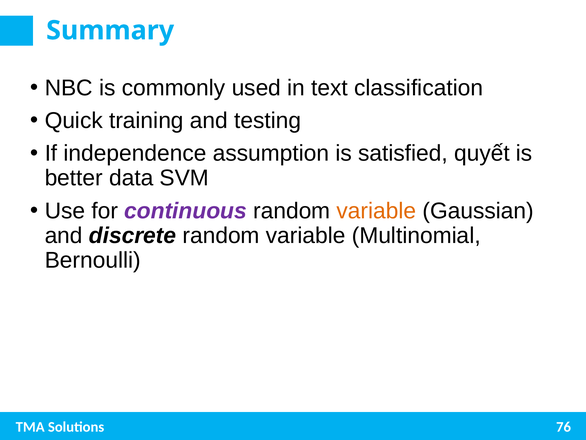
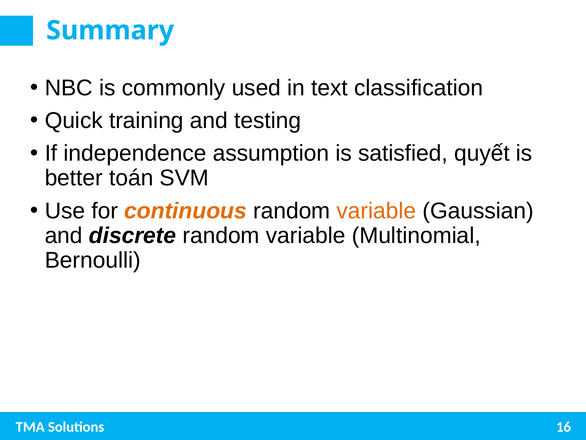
data: data -> toán (131, 178)
continuous colour: purple -> orange (186, 211)
76: 76 -> 16 (564, 426)
